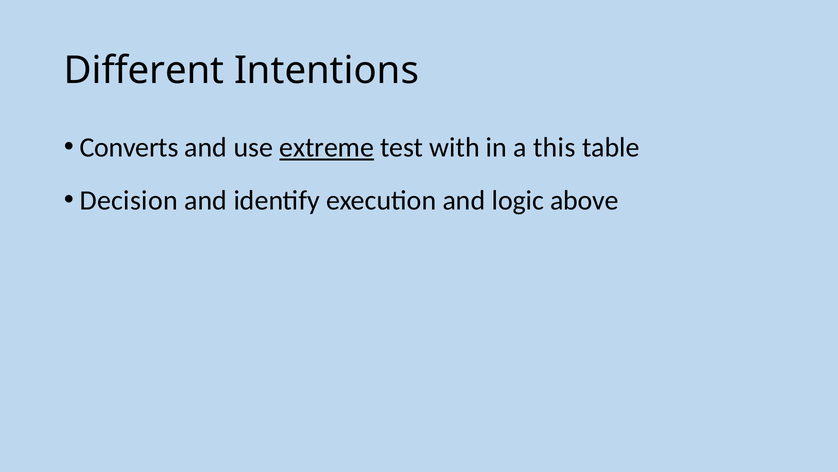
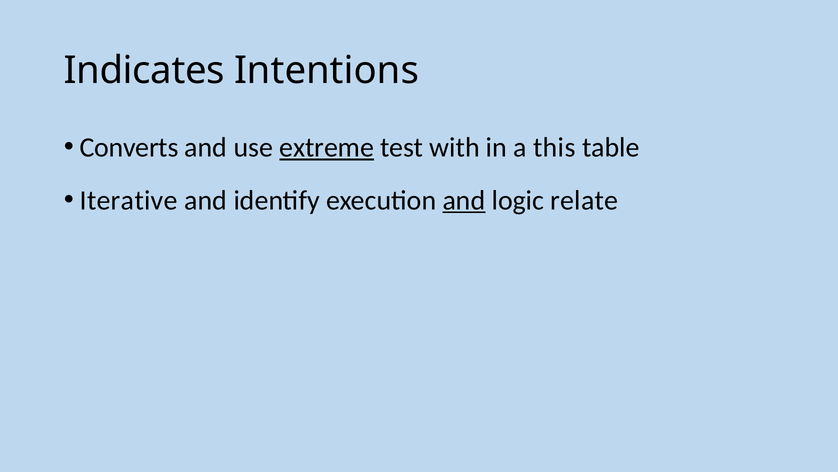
Different: Different -> Indicates (144, 70)
Decision: Decision -> Iterative (129, 200)
and underline: none -> present (464, 200)
above: above -> relate (584, 200)
